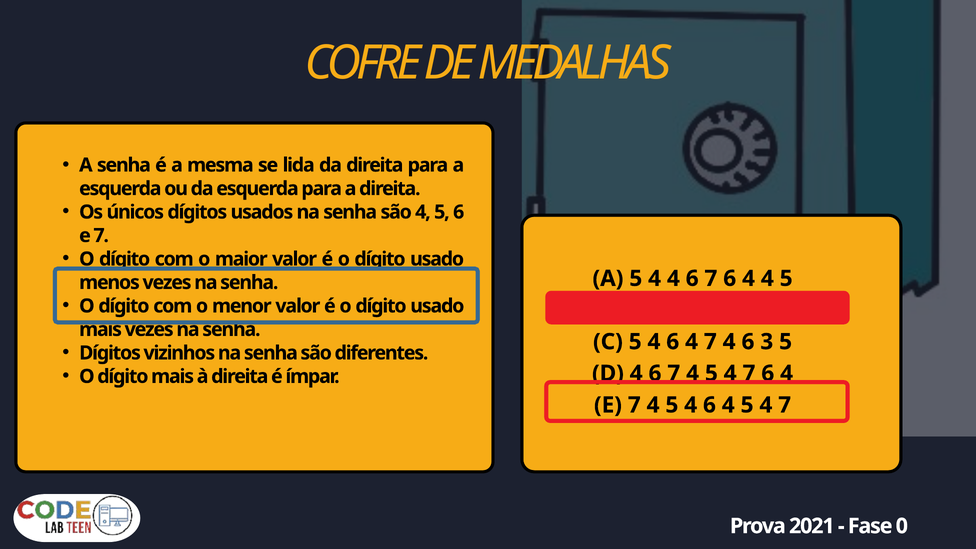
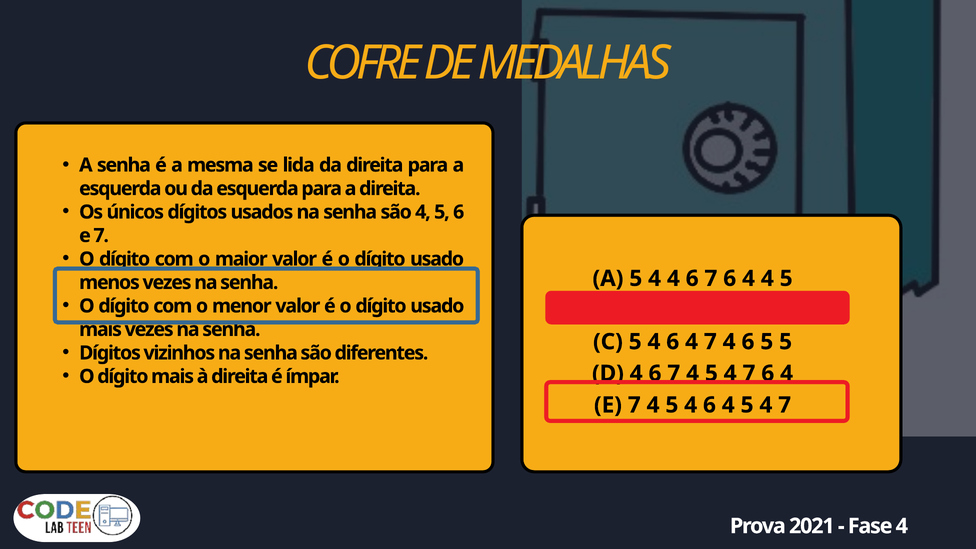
6 3: 3 -> 5 (767, 342)
Fase 0: 0 -> 4 (902, 526)
